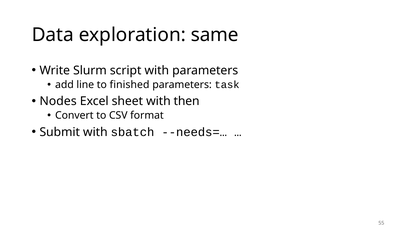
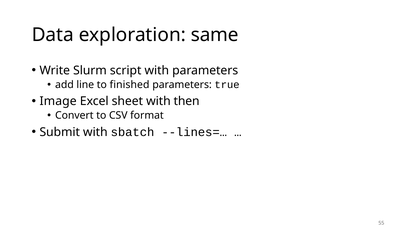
task: task -> true (227, 85)
Nodes: Nodes -> Image (58, 101)
--needs=…: --needs=… -> --lines=… (194, 132)
